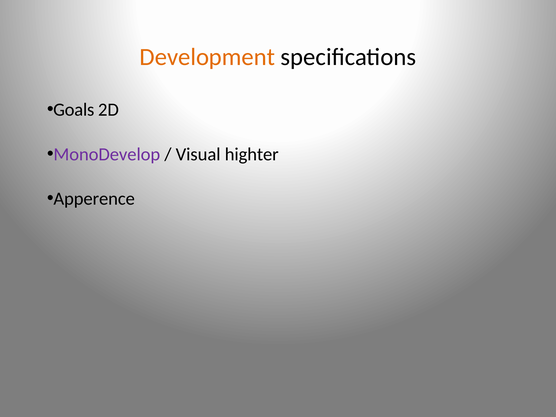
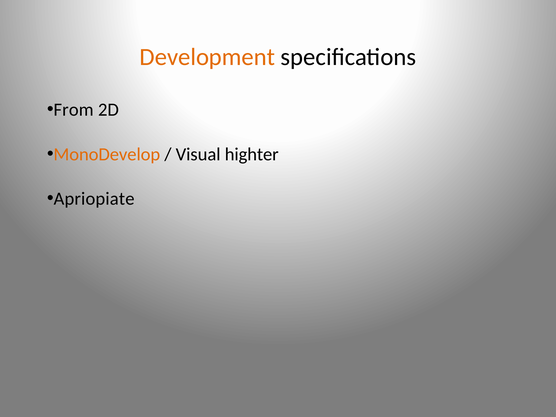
Goals: Goals -> From (74, 110)
MonoDevelop colour: purple -> orange (107, 154)
Apperence: Apperence -> Apriopiate (94, 199)
